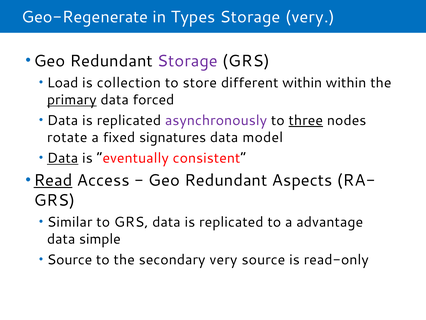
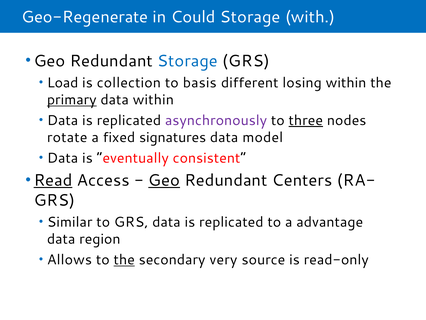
Types: Types -> Could (193, 17)
Storage very: very -> with (310, 17)
Storage colour: purple -> blue (188, 61)
store: store -> basis (200, 83)
different within: within -> losing (302, 83)
data forced: forced -> within (153, 100)
Data underline: present -> none (63, 158)
Geo underline: none -> present (164, 180)
Aspects: Aspects -> Centers (302, 180)
simple: simple -> region (100, 239)
Source: Source -> Allows (69, 259)
the underline: none -> present (124, 259)
